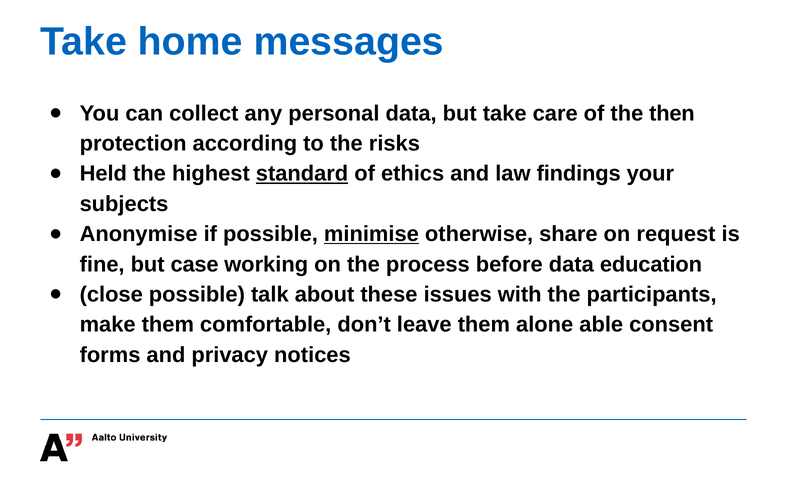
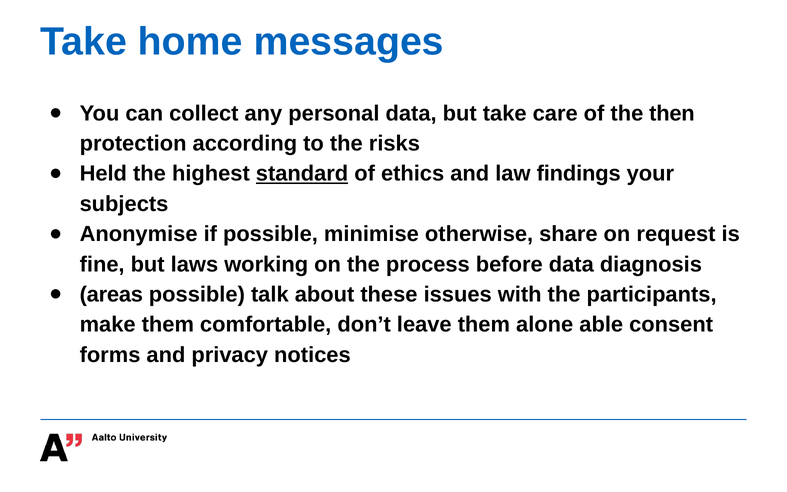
minimise underline: present -> none (371, 234)
case: case -> laws (194, 264)
education: education -> diagnosis (651, 264)
close: close -> areas (111, 294)
